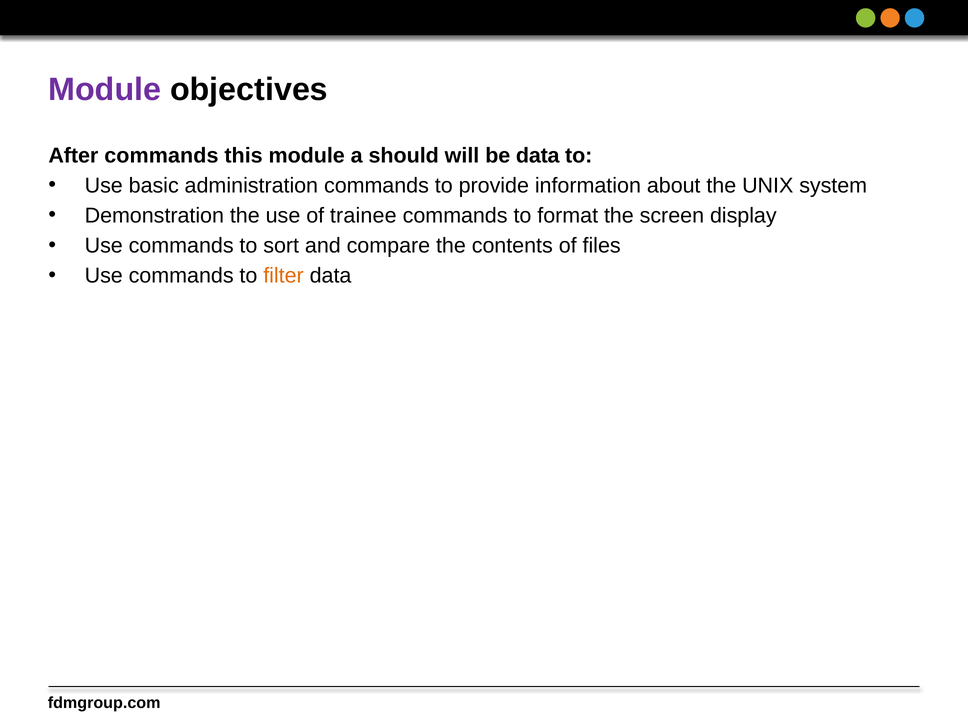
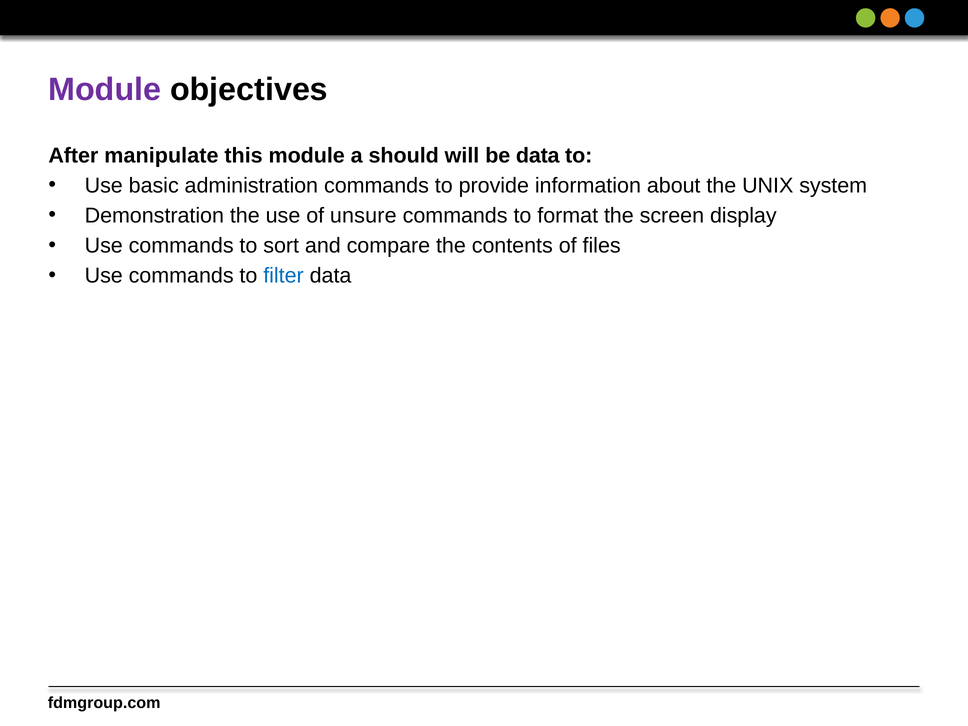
After commands: commands -> manipulate (161, 155)
trainee: trainee -> unsure (363, 216)
filter colour: orange -> blue (284, 276)
